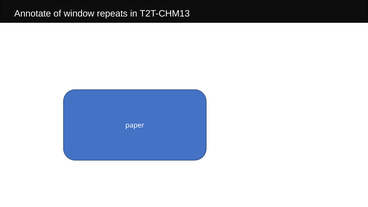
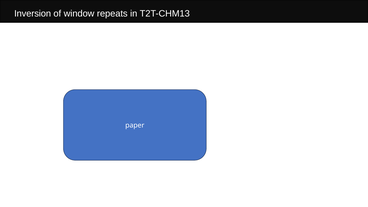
Annotate: Annotate -> Inversion (33, 14)
